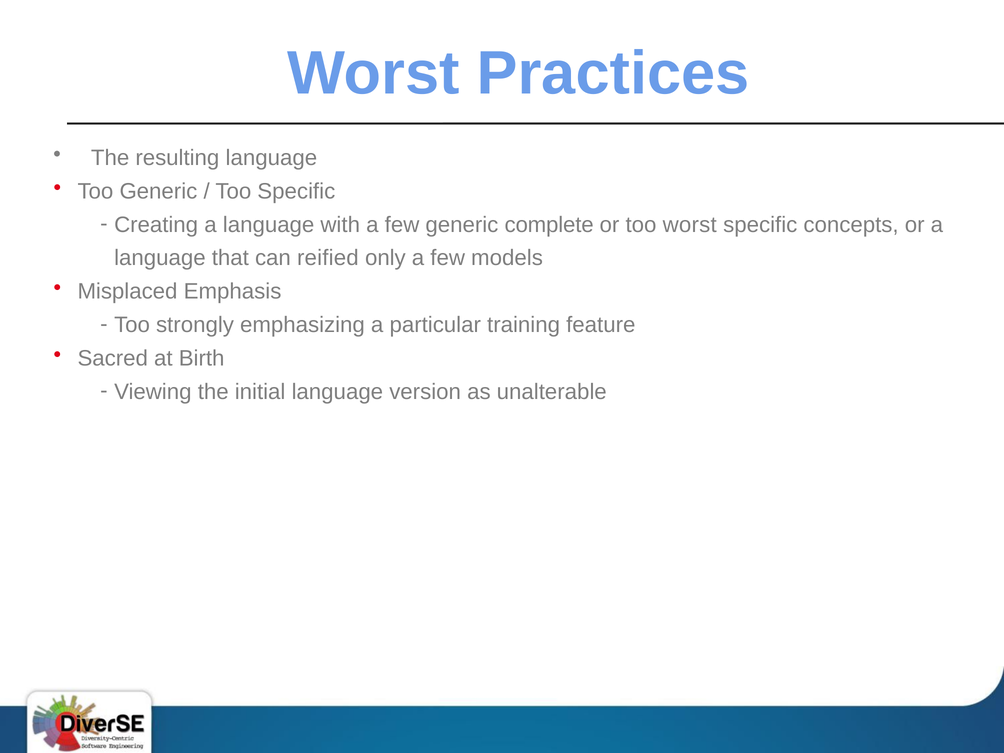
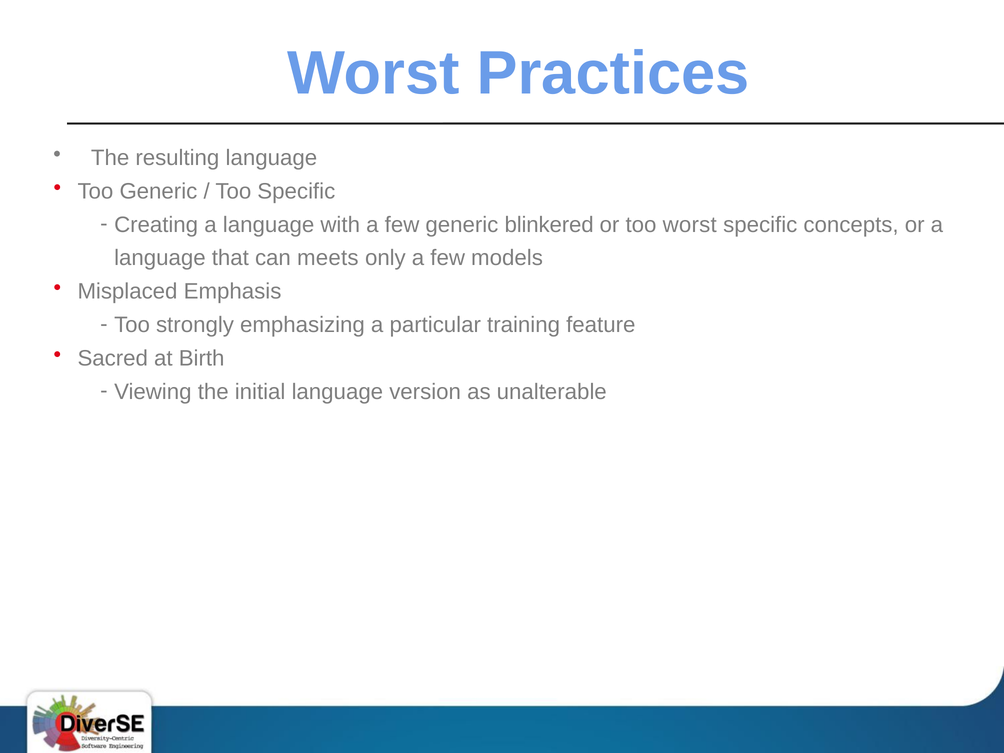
complete: complete -> blinkered (549, 225)
reified: reified -> meets (328, 258)
